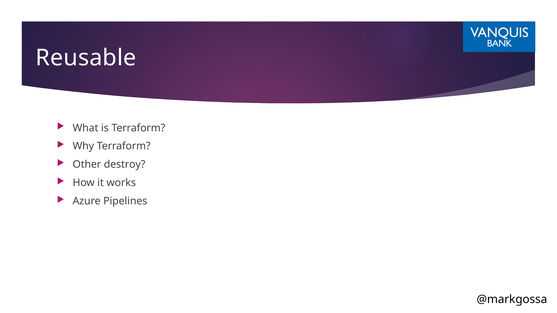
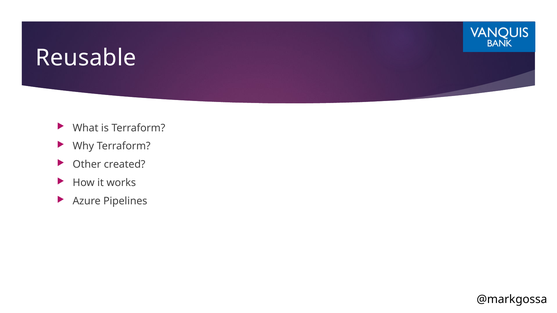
destroy: destroy -> created (125, 165)
